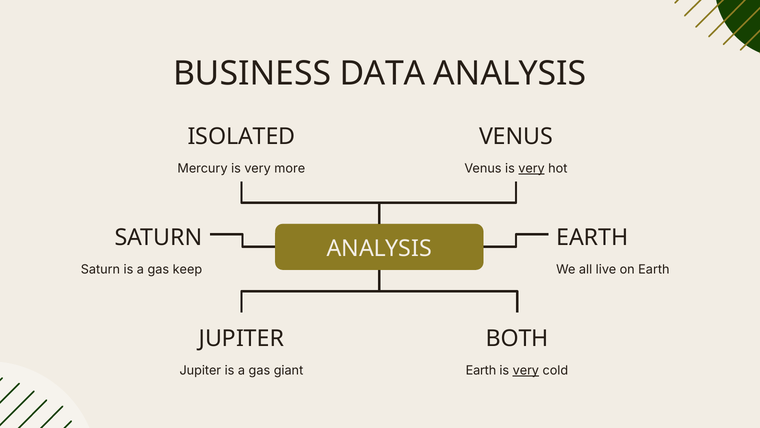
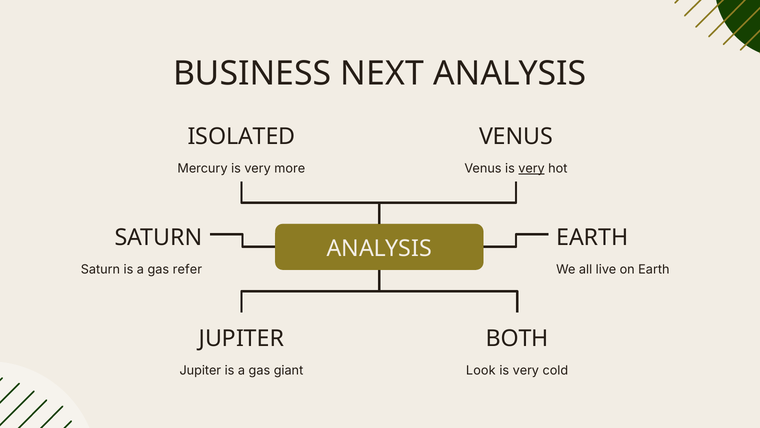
DATA: DATA -> NEXT (382, 74)
keep: keep -> refer (187, 269)
giant Earth: Earth -> Look (481, 370)
very underline: present -> none (526, 370)
